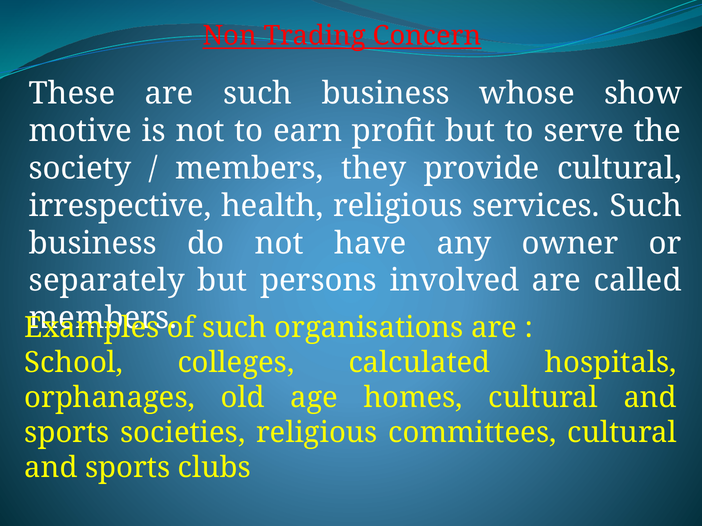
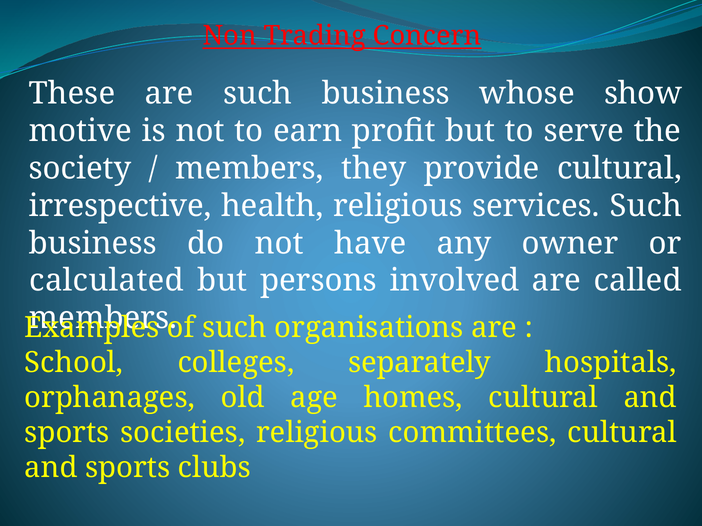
separately: separately -> calculated (107, 281)
calculated: calculated -> separately (420, 363)
